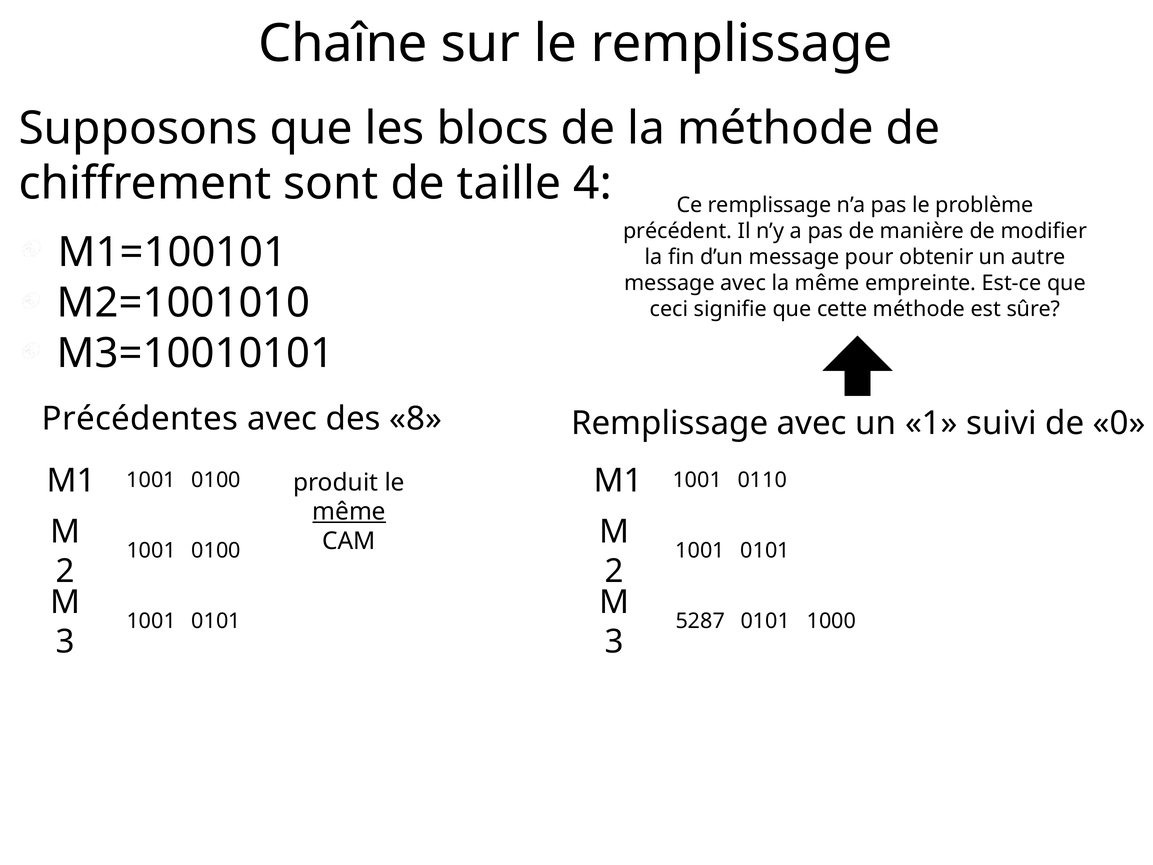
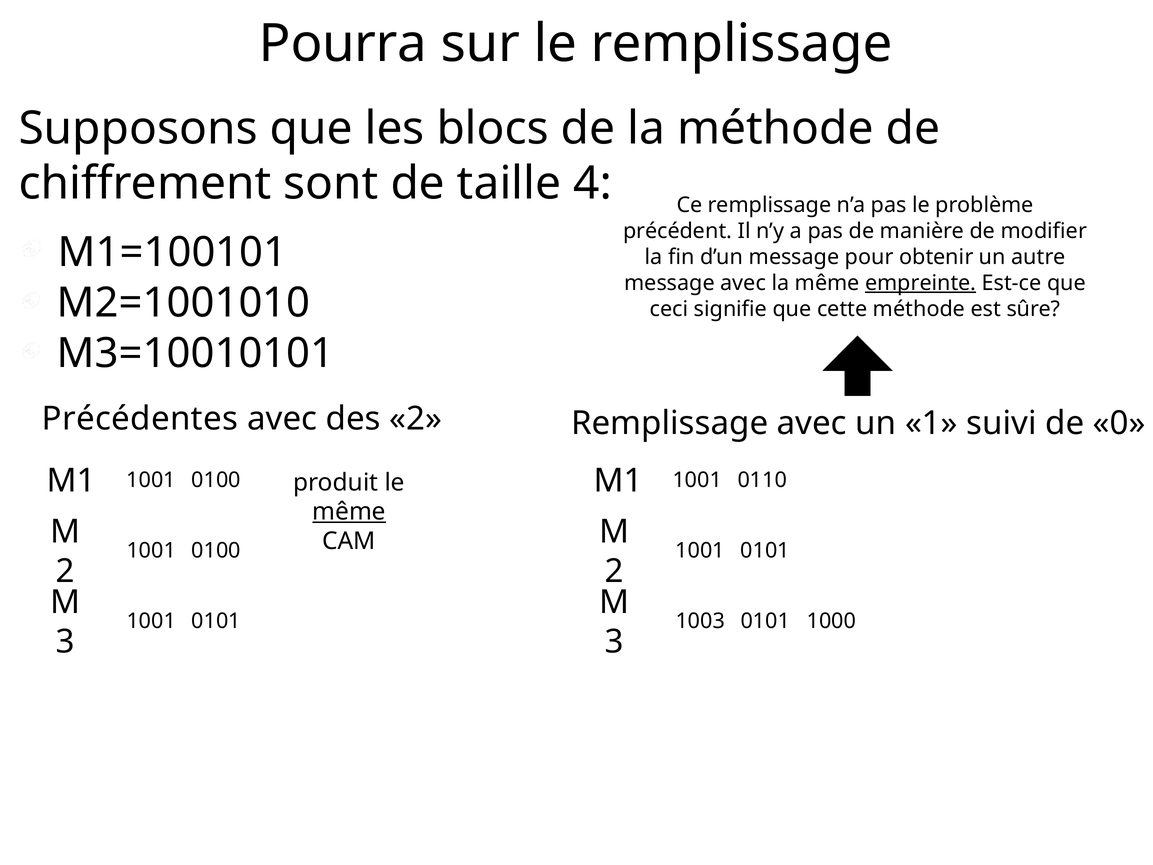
Chaîne: Chaîne -> Pourra (343, 44)
empreinte underline: none -> present (921, 283)
des 8: 8 -> 2 (416, 419)
5287: 5287 -> 1003 (700, 621)
